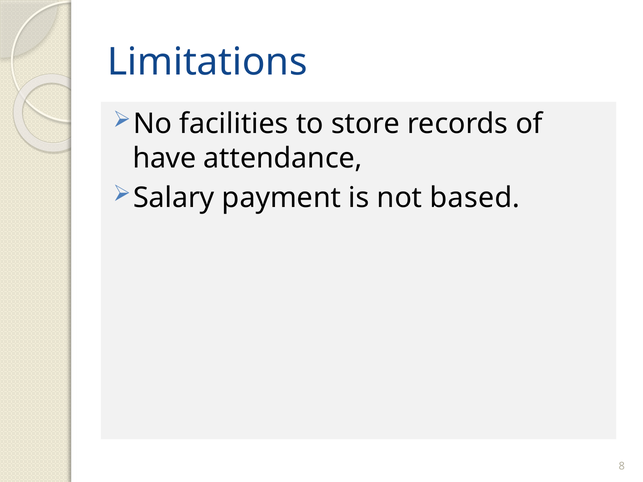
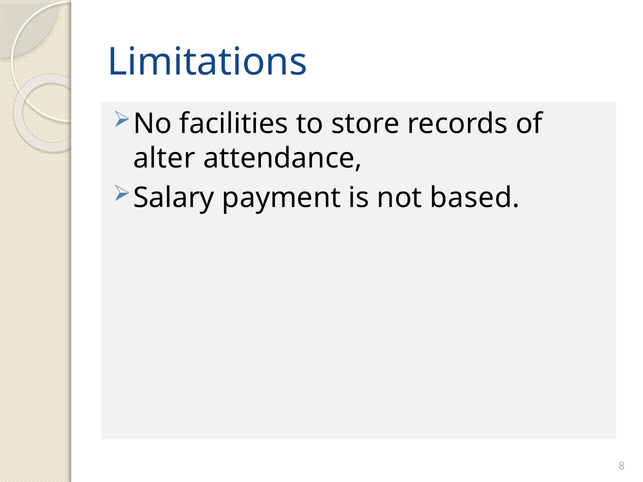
have: have -> alter (164, 158)
